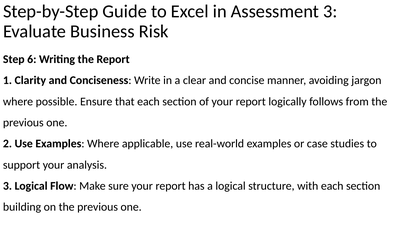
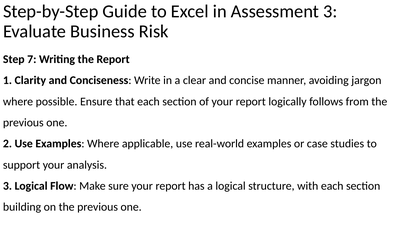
6: 6 -> 7 (32, 59)
